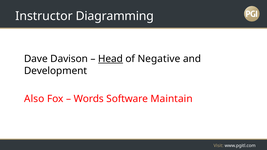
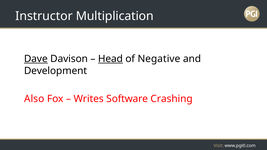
Diagramming: Diagramming -> Multiplication (115, 16)
Dave underline: none -> present (36, 59)
Words: Words -> Writes (89, 99)
Maintain: Maintain -> Crashing (172, 99)
